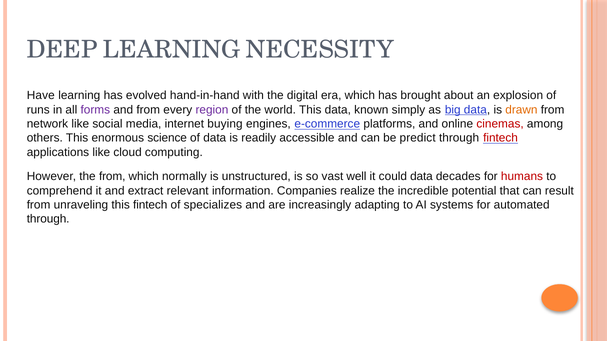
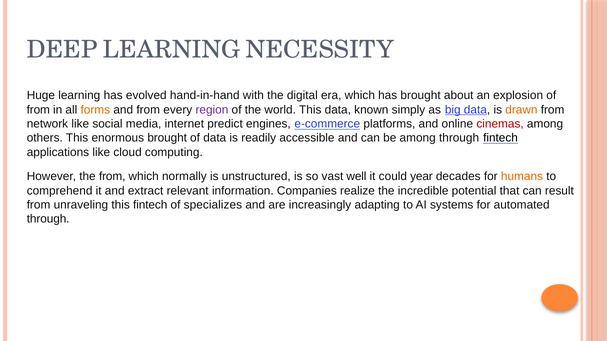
Have: Have -> Huge (41, 96)
runs: runs -> from (38, 110)
forms colour: purple -> orange (95, 110)
buying: buying -> predict (225, 124)
enormous science: science -> brought (167, 138)
be predict: predict -> among (418, 138)
fintech colour: red -> black (501, 138)
could data: data -> year (421, 177)
humans colour: red -> orange (522, 177)
